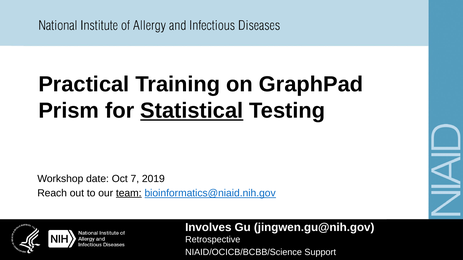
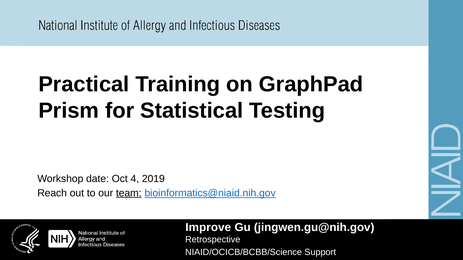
Statistical underline: present -> none (192, 111)
7: 7 -> 4 (135, 179)
Involves: Involves -> Improve (208, 228)
